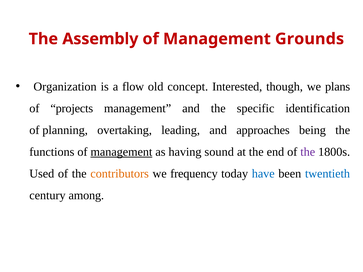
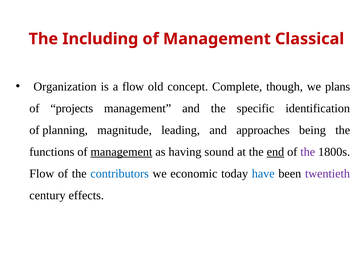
Assembly: Assembly -> Including (100, 39)
Grounds: Grounds -> Classical (310, 39)
Interested: Interested -> Complete (237, 87)
overtaking: overtaking -> magnitude (125, 130)
end underline: none -> present (275, 152)
Used: Used -> Flow (42, 174)
contributors colour: orange -> blue (120, 174)
frequency: frequency -> economic (194, 174)
twentieth colour: blue -> purple (327, 174)
among: among -> effects (86, 196)
